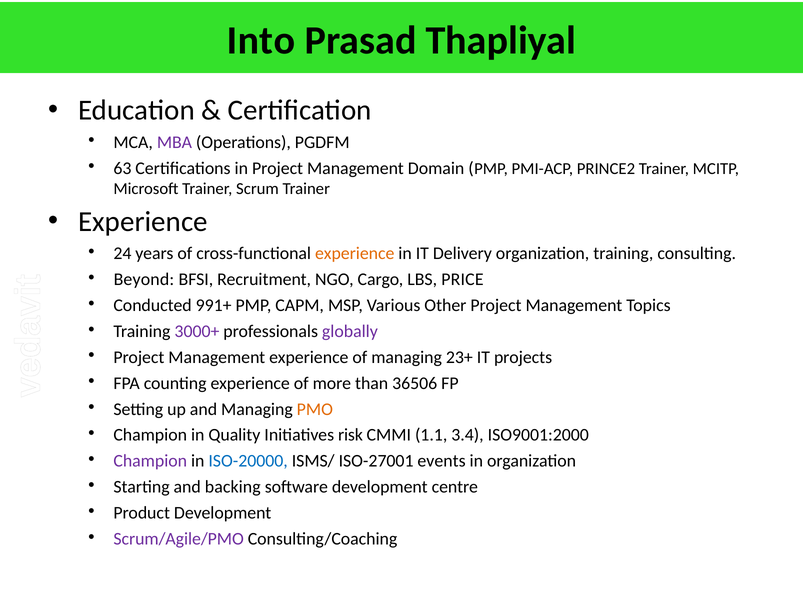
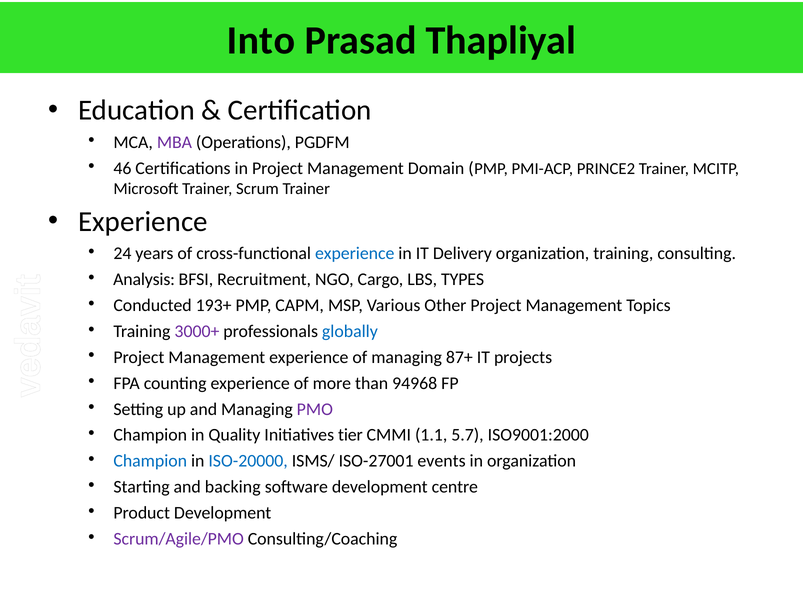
63: 63 -> 46 (122, 168)
experience colour: orange -> blue (355, 254)
Beyond: Beyond -> Analysis (144, 280)
PRICE: PRICE -> TYPES (463, 280)
991+: 991+ -> 193+ (214, 306)
globally colour: purple -> blue (350, 331)
23+: 23+ -> 87+ (459, 357)
36506: 36506 -> 94968 (415, 383)
PMO colour: orange -> purple (315, 409)
risk: risk -> tier (350, 435)
3.4: 3.4 -> 5.7 (467, 435)
Champion colour: purple -> blue (150, 461)
